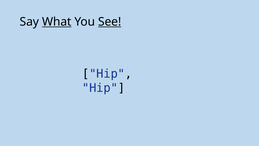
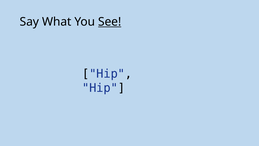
What underline: present -> none (57, 22)
